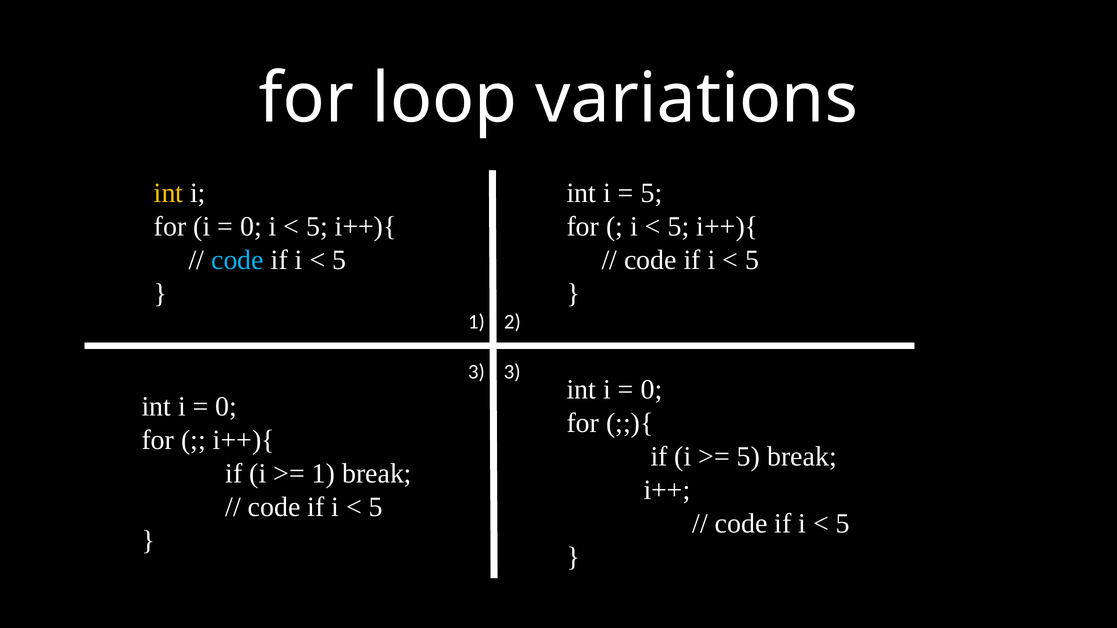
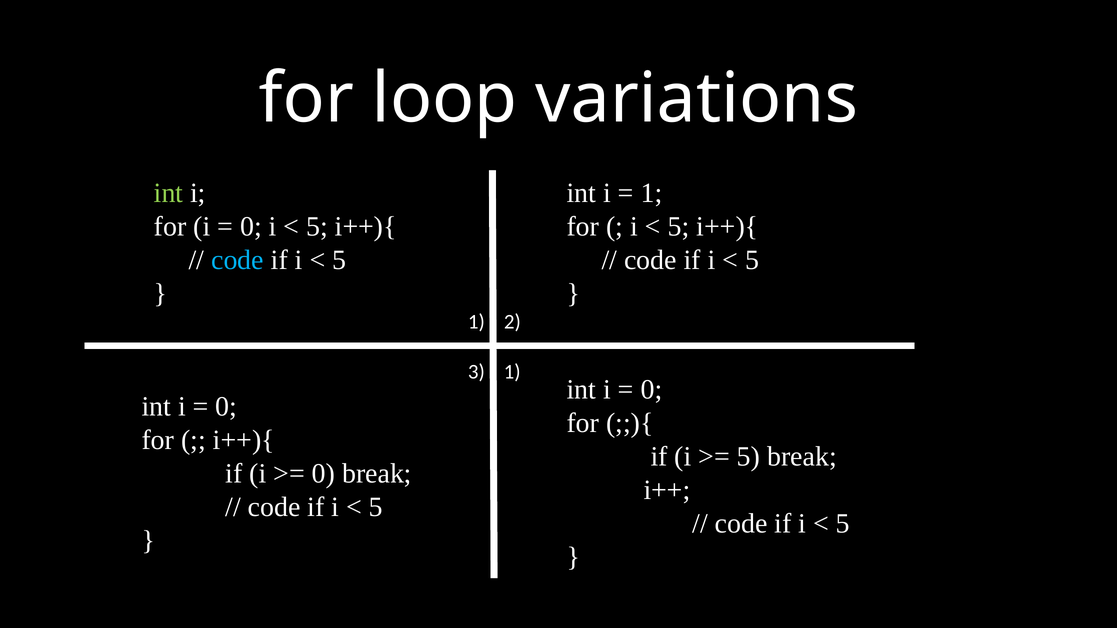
int colour: yellow -> light green (169, 193)
5: 5 -> 1 (651, 193)
3 3: 3 -> 1 (512, 372)
1: 1 -> 0 (323, 474)
